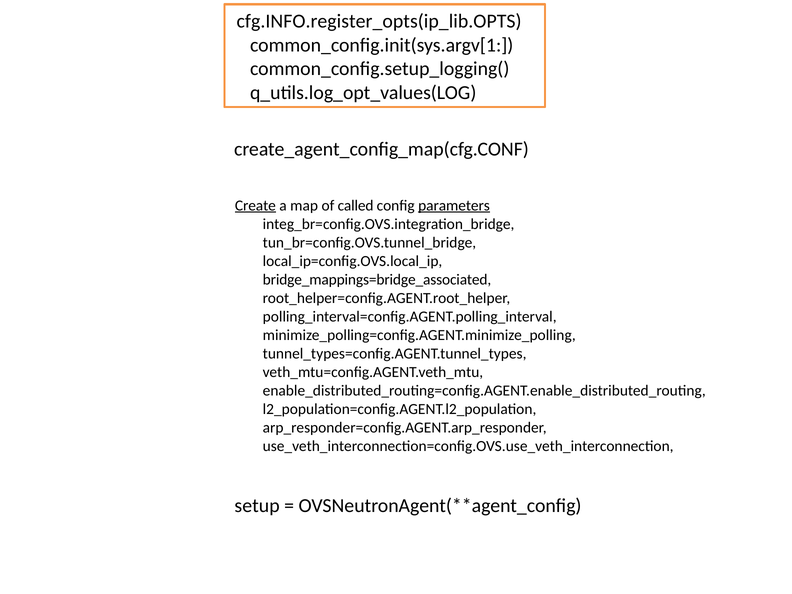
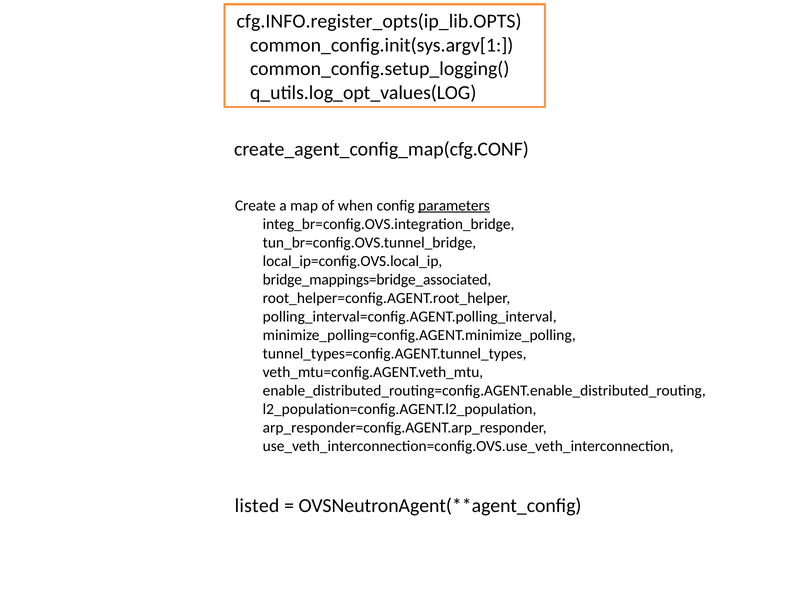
Create underline: present -> none (255, 206)
called: called -> when (355, 206)
setup: setup -> listed (257, 506)
